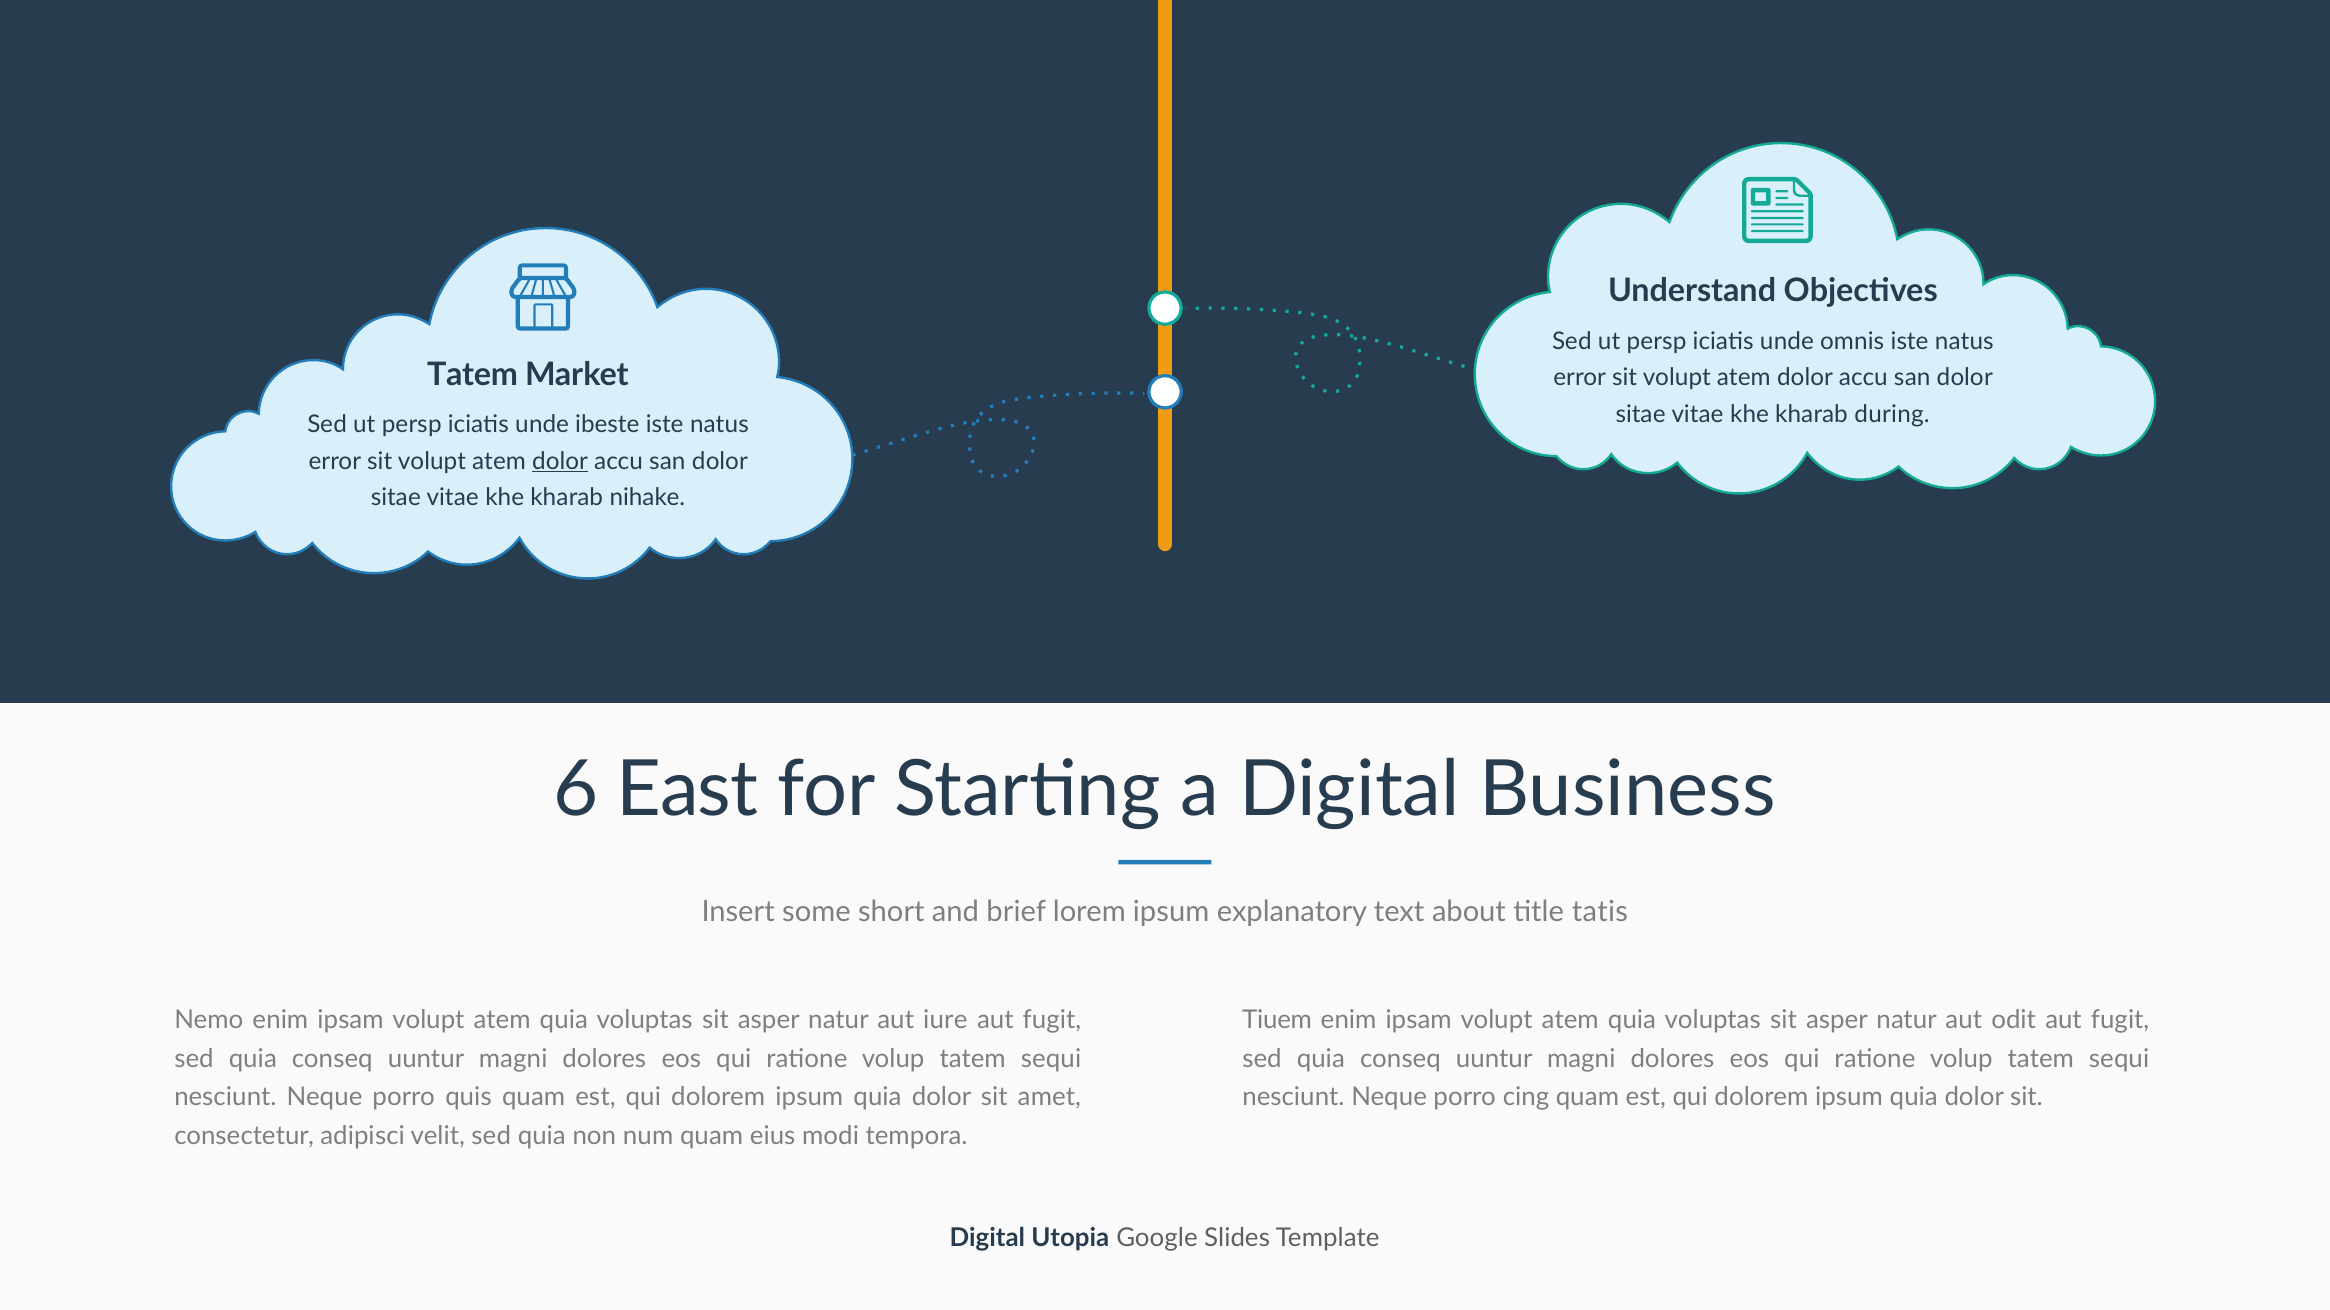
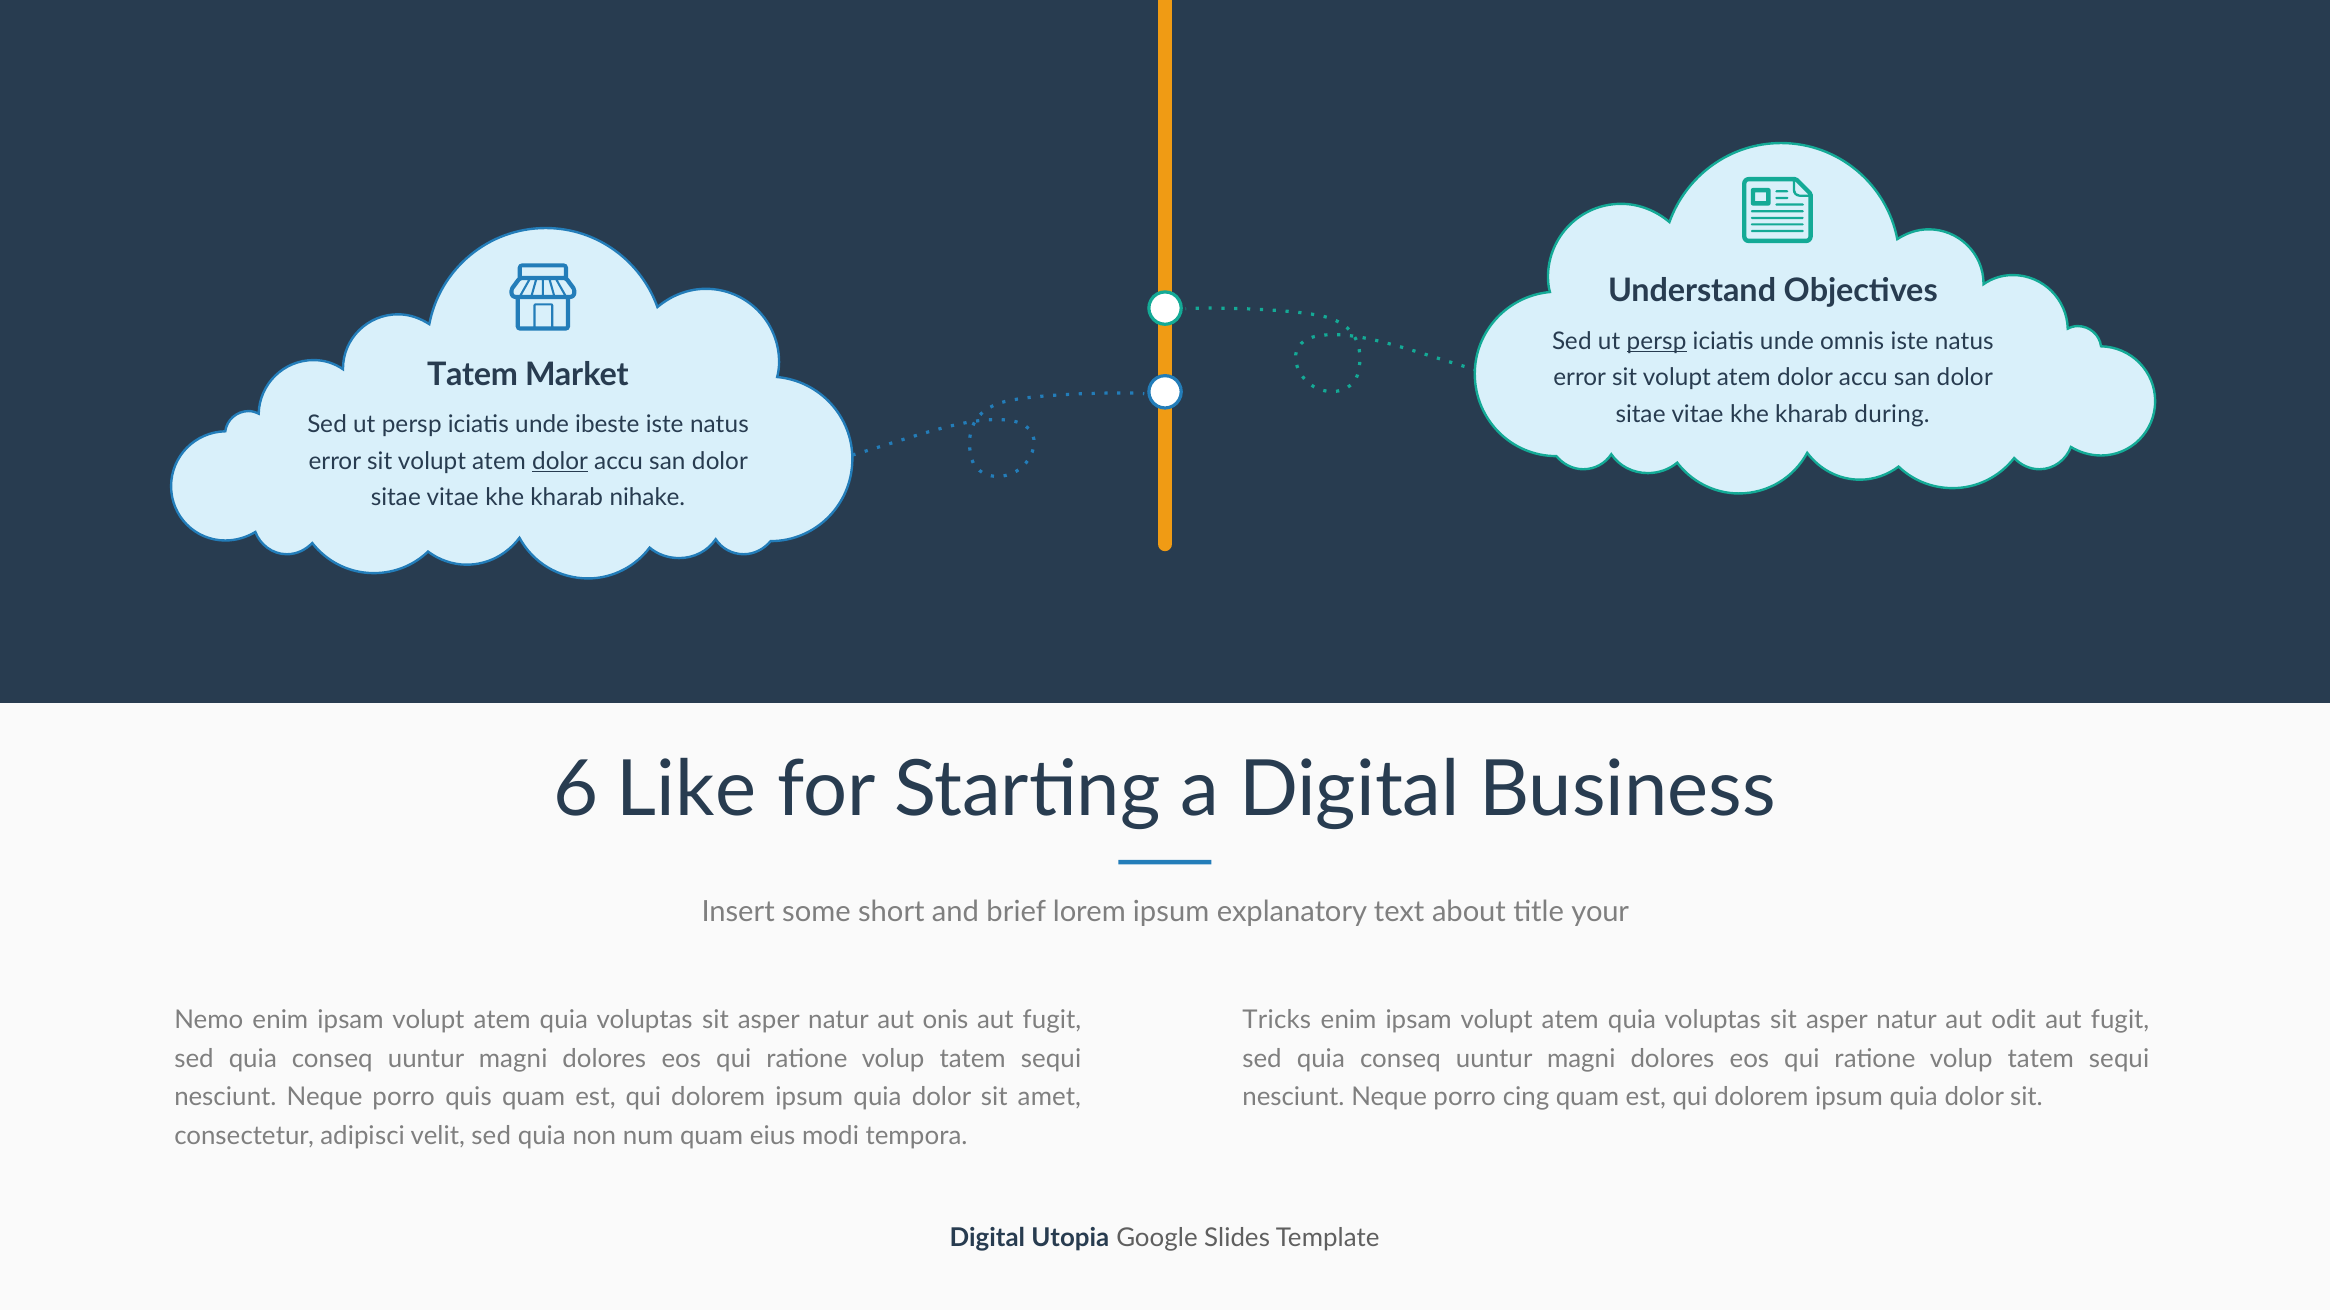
persp underline: none -> present (1657, 341)
East: East -> Like (687, 790)
tatis: tatis -> your (1600, 913)
iure: iure -> onis (946, 1021)
Tiuem: Tiuem -> Tricks (1277, 1021)
